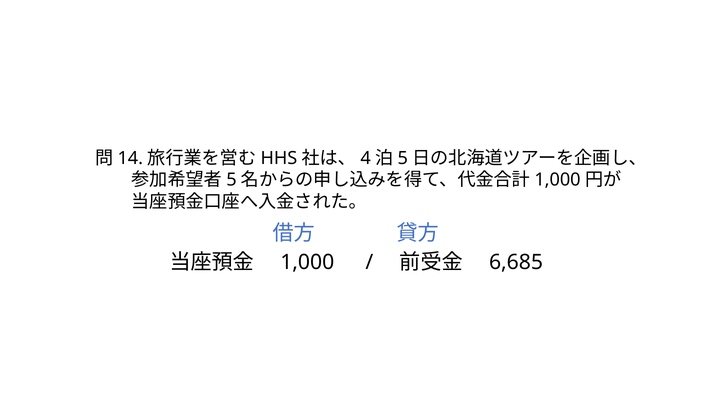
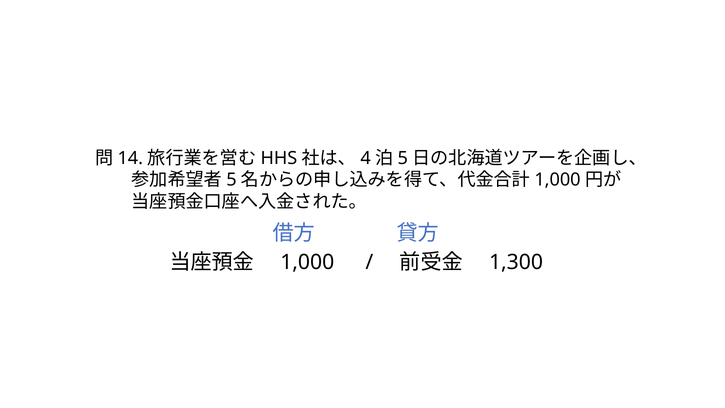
6,685: 6,685 -> 1,300 (516, 262)
